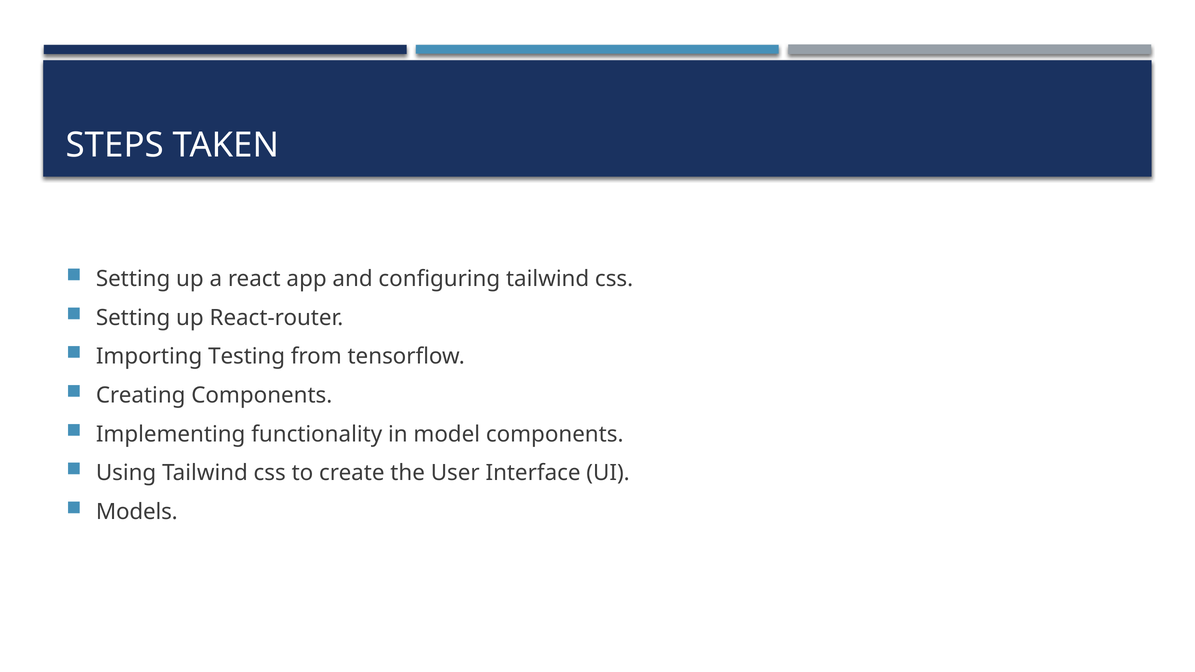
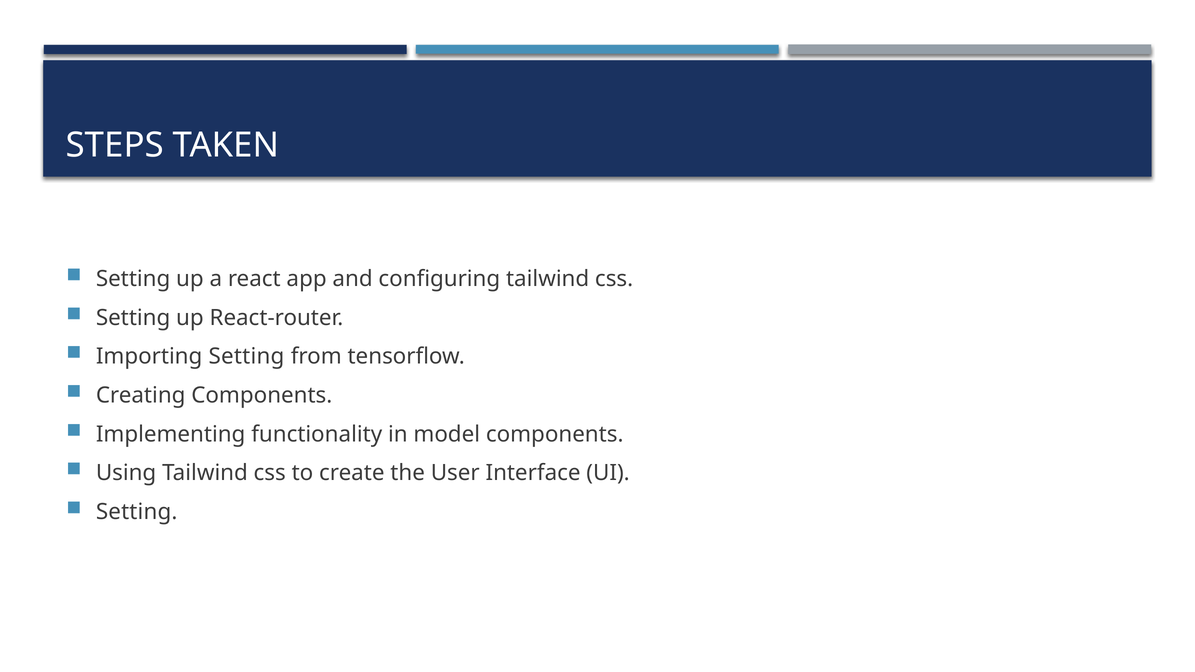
Importing Testing: Testing -> Setting (246, 357)
Models: Models -> Setting (137, 512)
